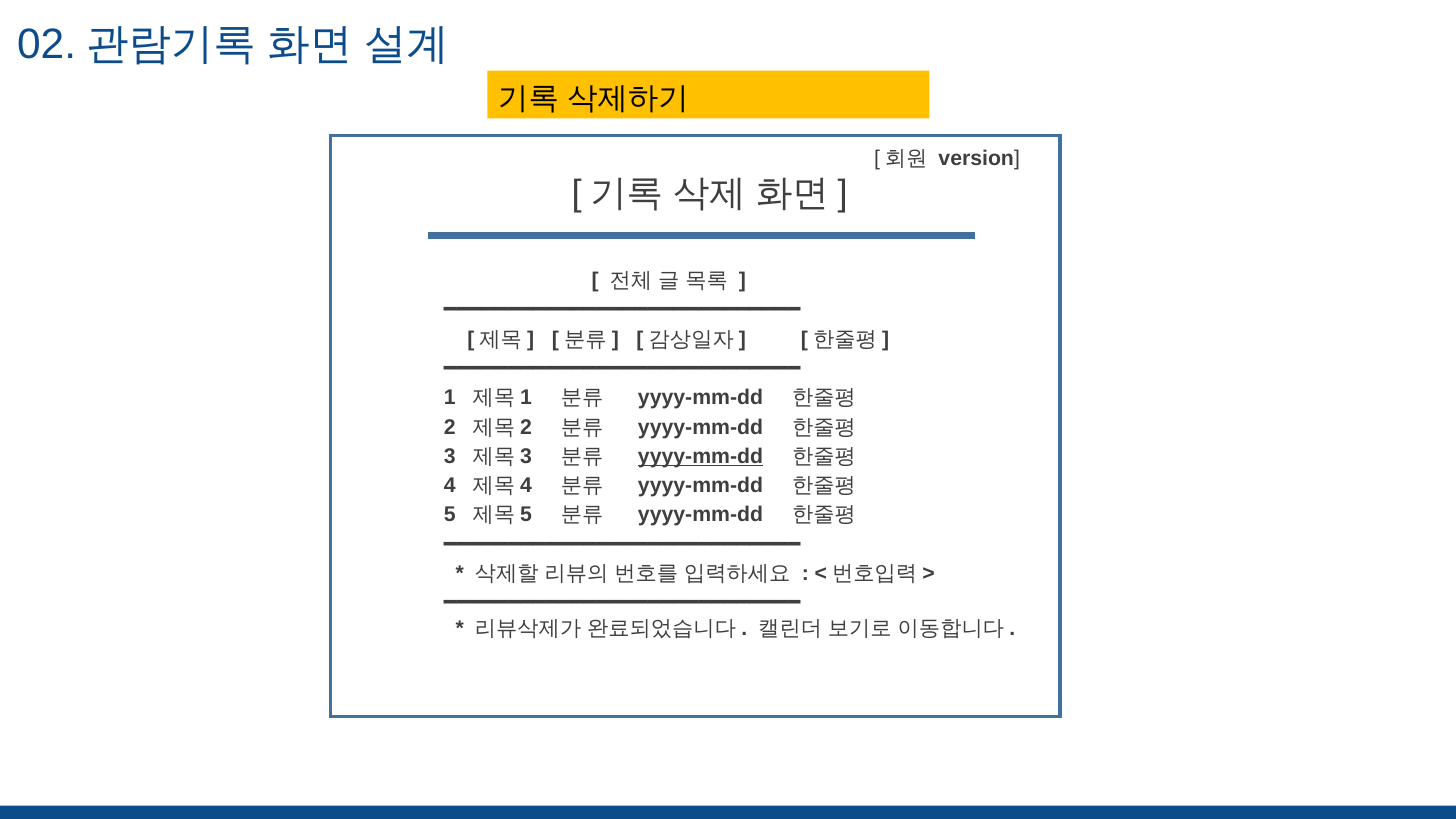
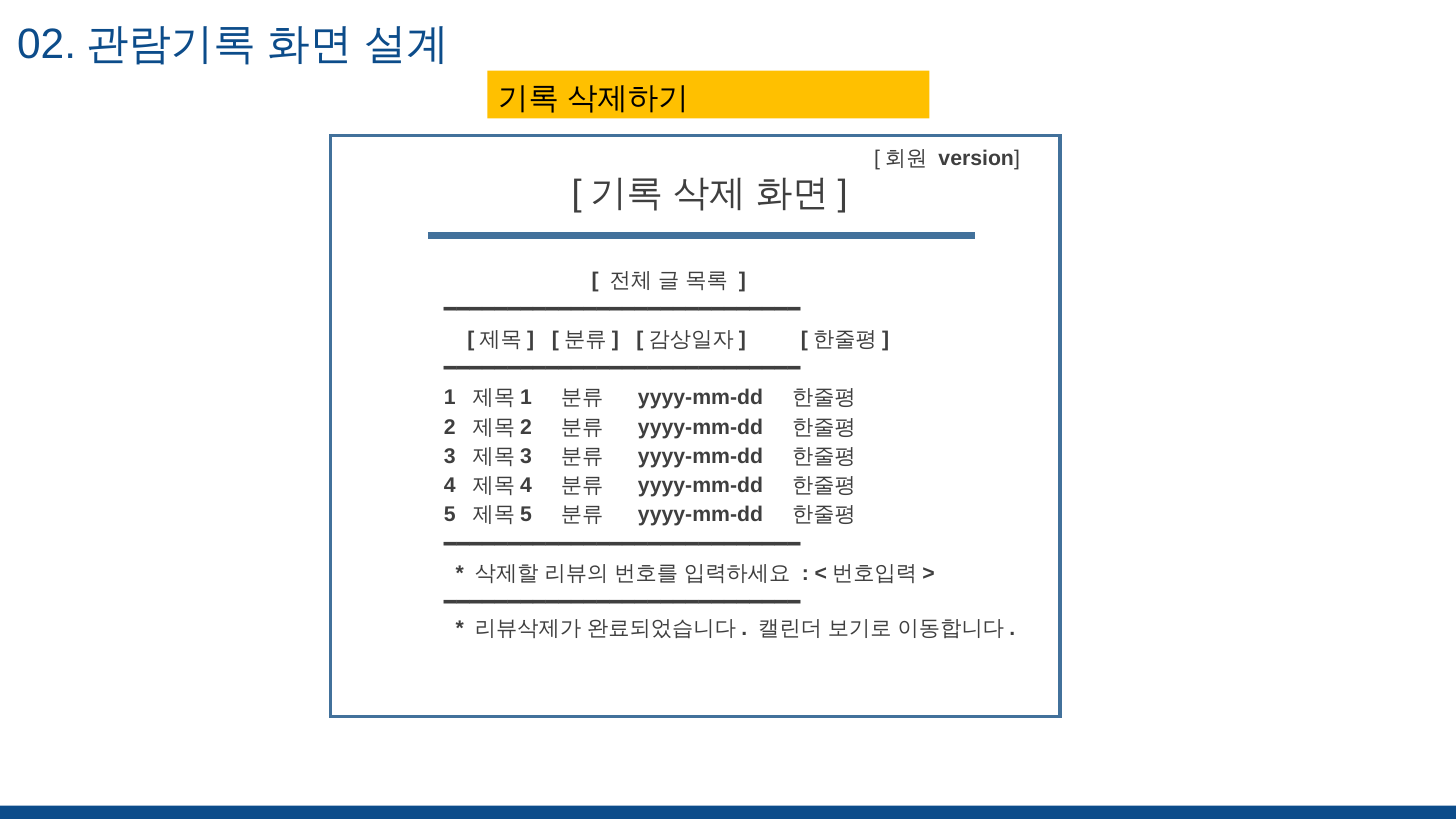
yyyy-mm-dd underline: present -> none (701, 456)
